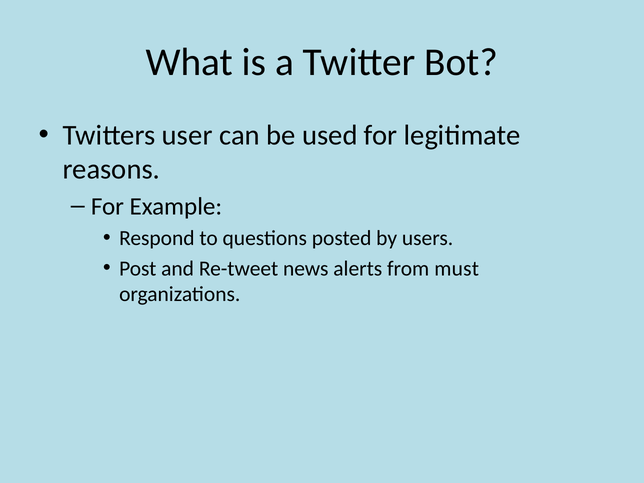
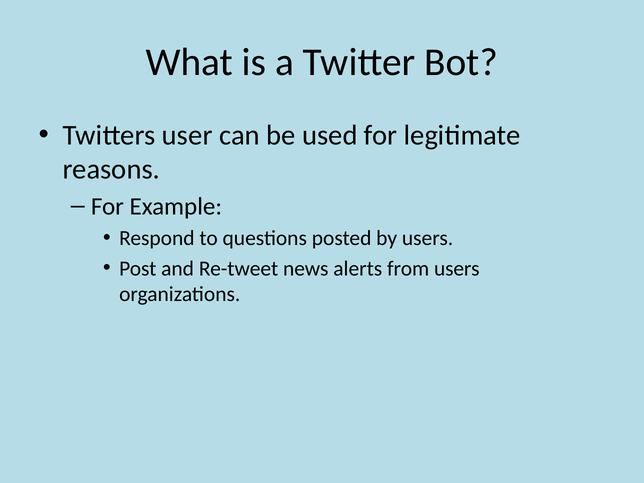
from must: must -> users (457, 268)
